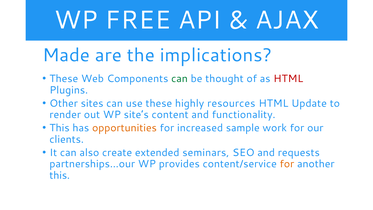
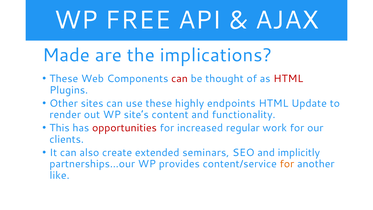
can colour: green -> red (179, 79)
resources: resources -> endpoints (231, 103)
opportunities colour: orange -> red (124, 128)
sample: sample -> regular (243, 128)
requests: requests -> implicitly (299, 152)
this: this -> like (60, 175)
